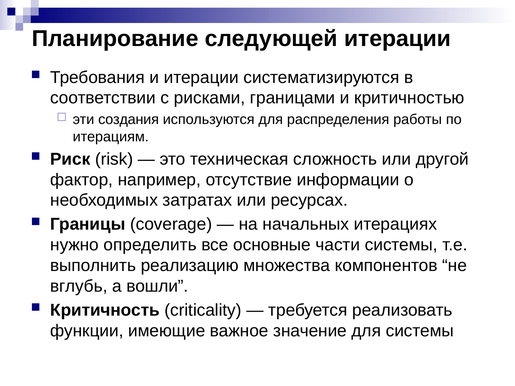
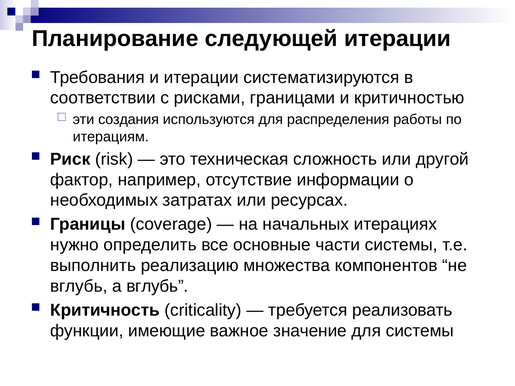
а вошли: вошли -> вглубь (157, 286)
